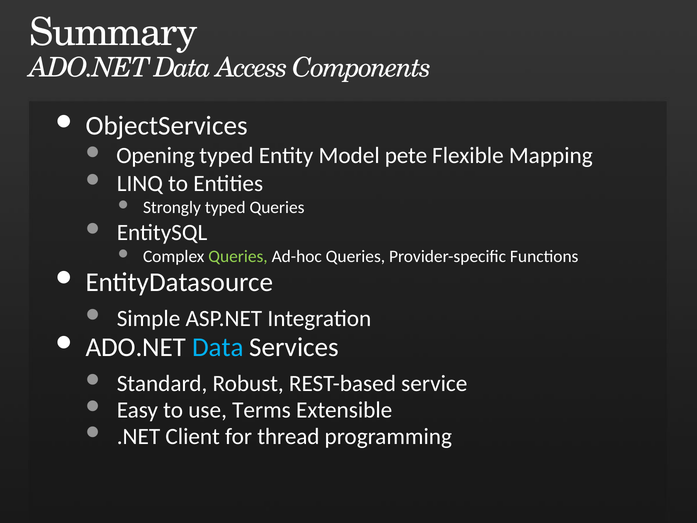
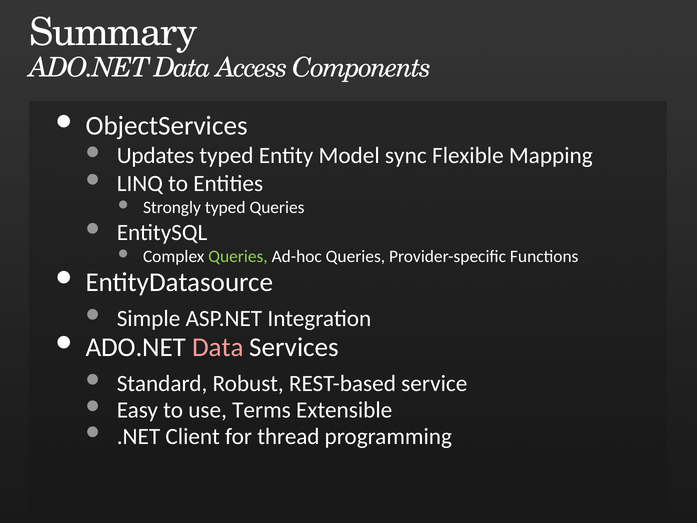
Opening: Opening -> Updates (155, 156)
pete: pete -> sync (406, 156)
Data colour: light blue -> pink (218, 347)
